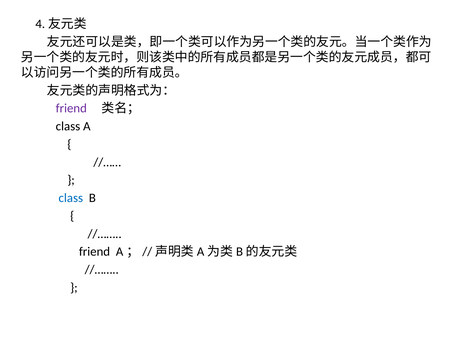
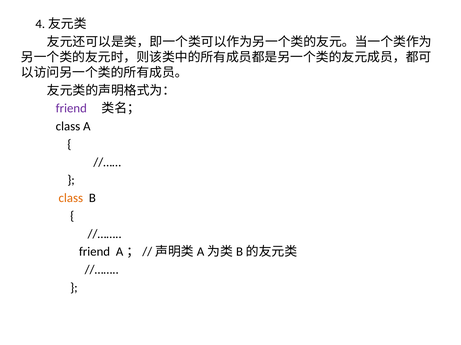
class colour: blue -> orange (71, 198)
